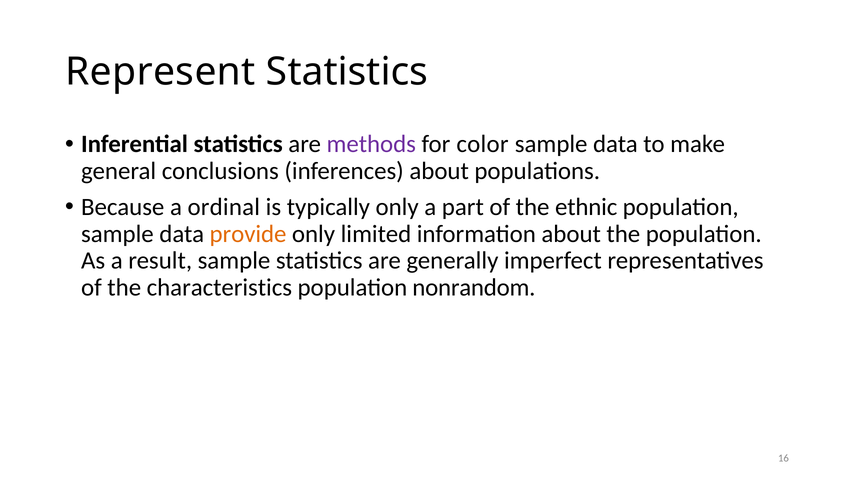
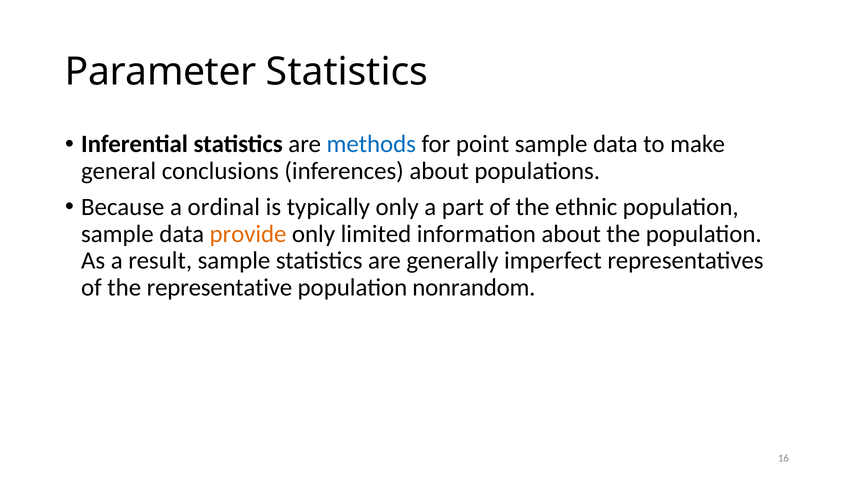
Represent: Represent -> Parameter (161, 72)
methods colour: purple -> blue (371, 144)
color: color -> point (483, 144)
characteristics: characteristics -> representative (219, 288)
